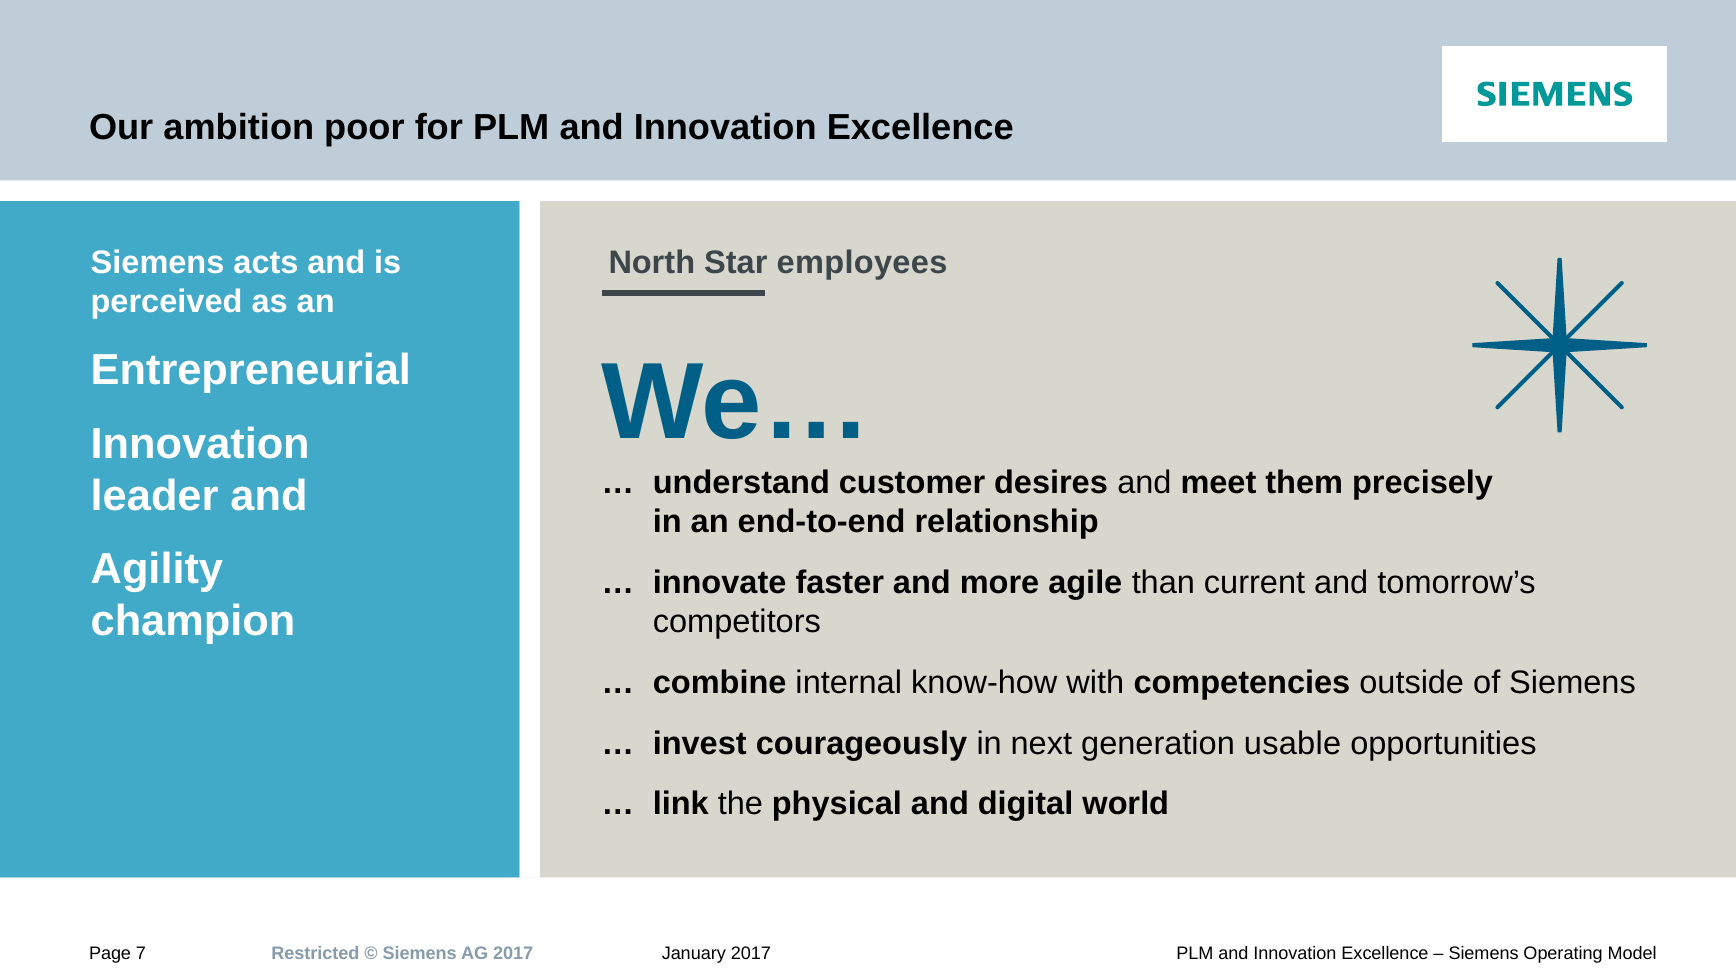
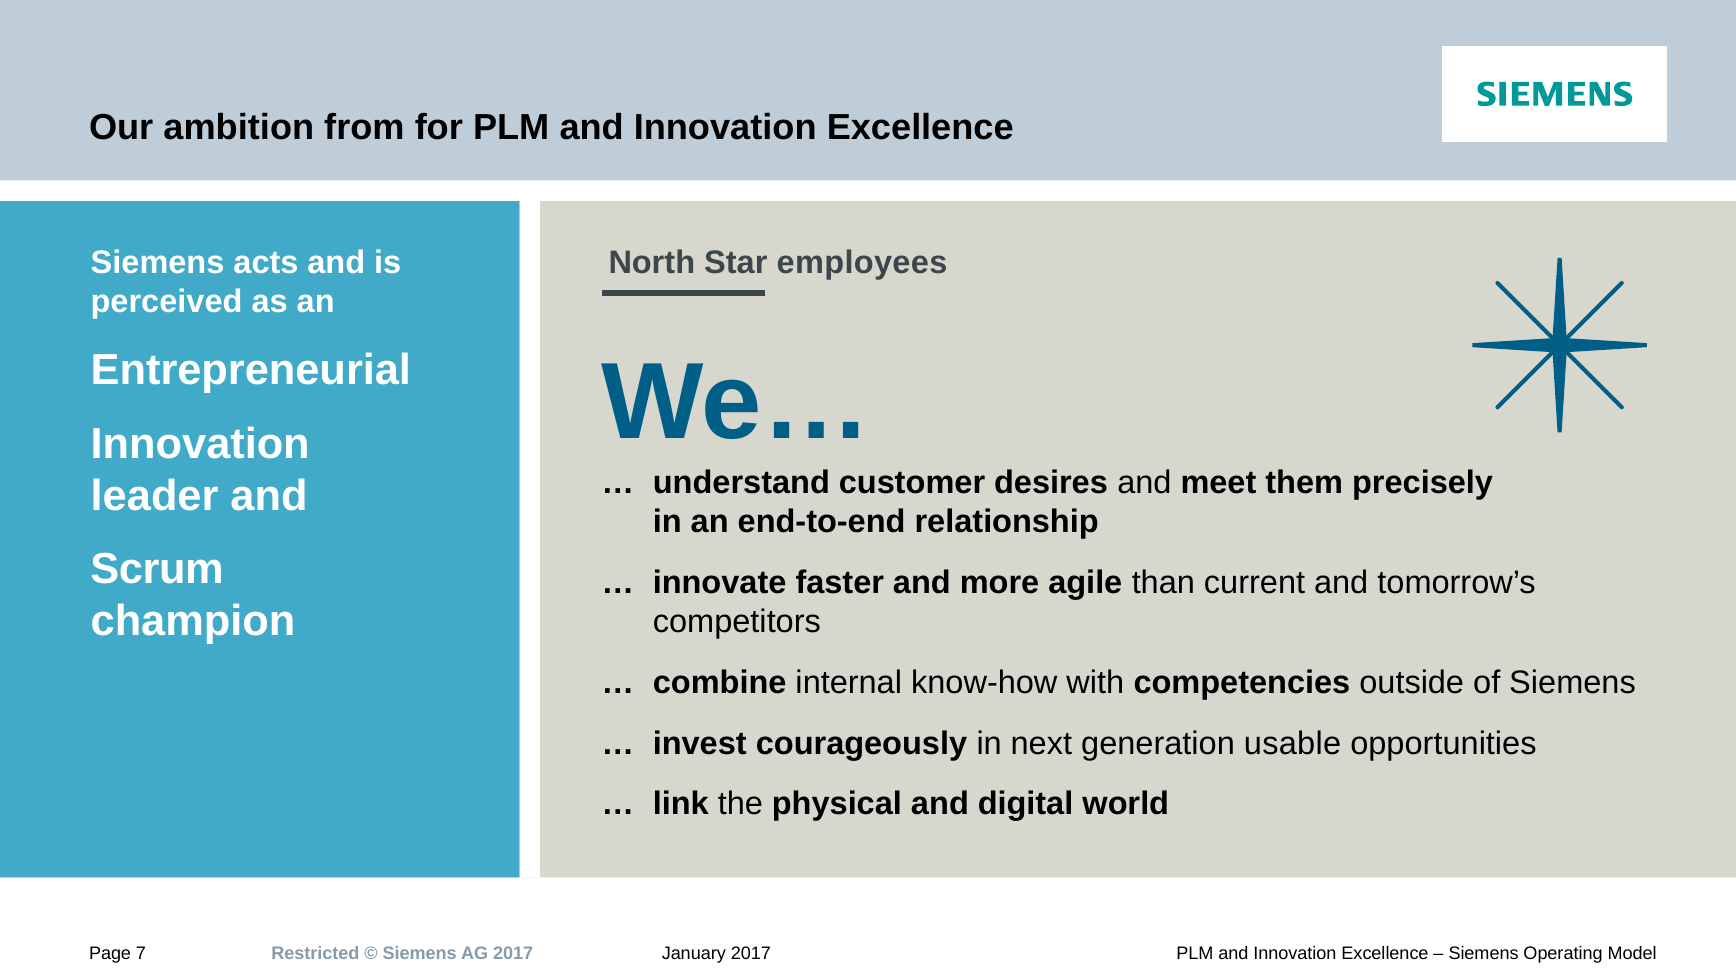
poor: poor -> from (364, 128)
Agility: Agility -> Scrum (157, 570)
